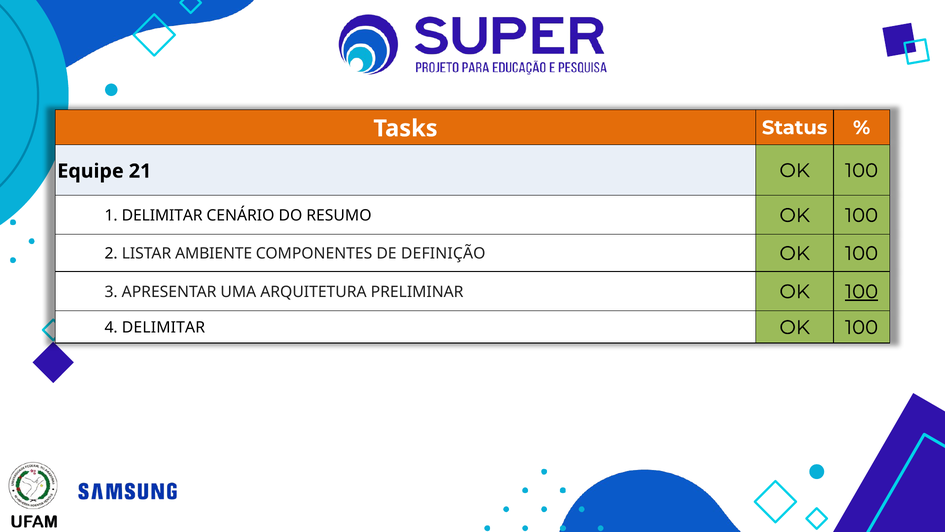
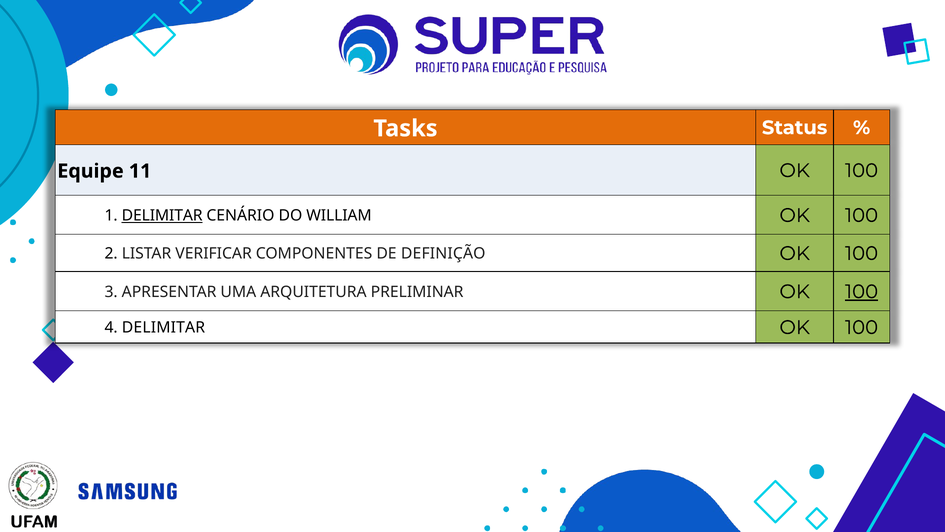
21: 21 -> 11 (140, 171)
DELIMITAR underline: none -> present (162, 216)
RESUMO: RESUMO -> WILLIAM (339, 216)
AMBIENTE: AMBIENTE -> VERIFICAR (214, 254)
